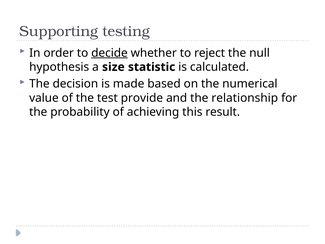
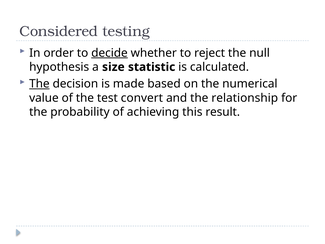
Supporting: Supporting -> Considered (59, 31)
The underline: none -> present (39, 84)
provide: provide -> convert (142, 98)
